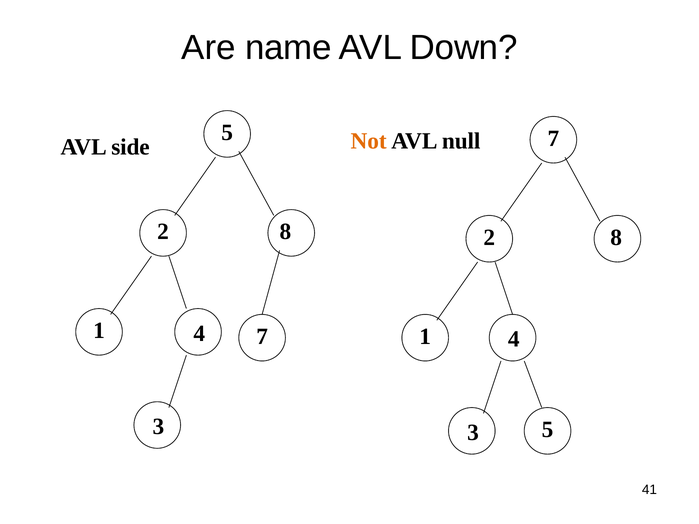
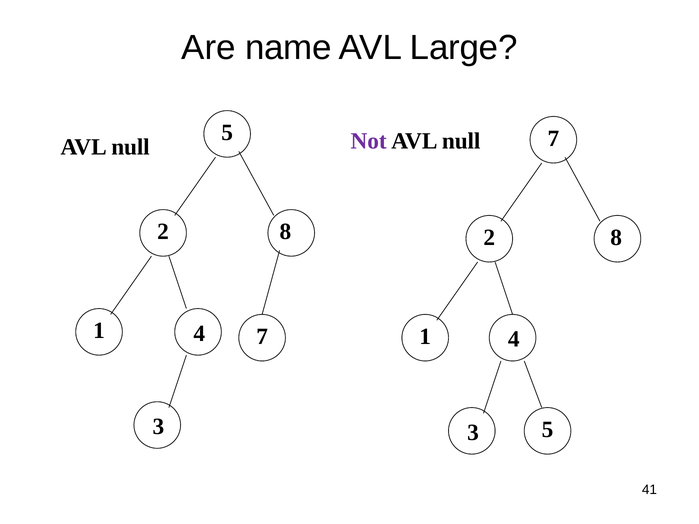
Down: Down -> Large (464, 48)
Not colour: orange -> purple (369, 141)
side: side -> null (130, 147)
